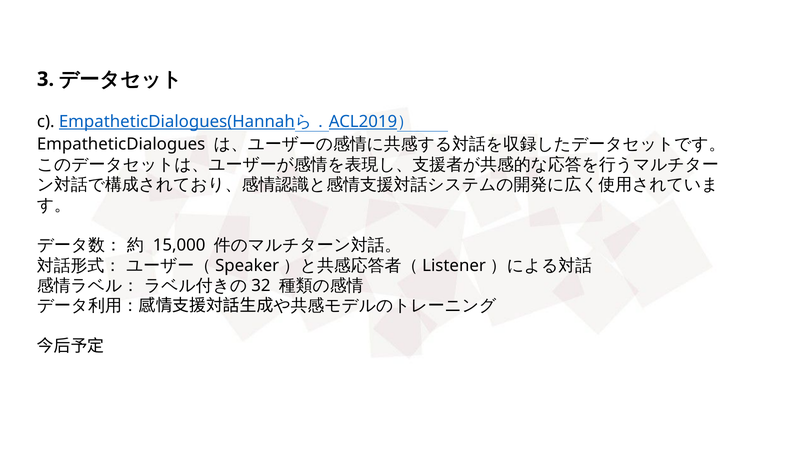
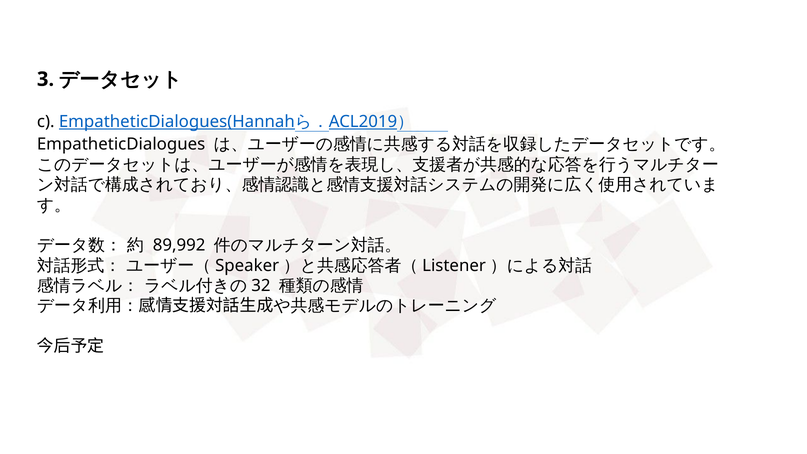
15,000: 15,000 -> 89,992 (179, 245)
